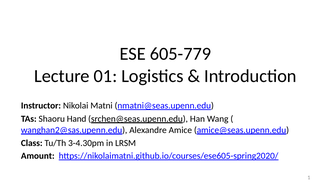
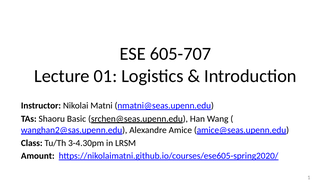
605-779: 605-779 -> 605-707 (181, 54)
Hand: Hand -> Basic (77, 119)
